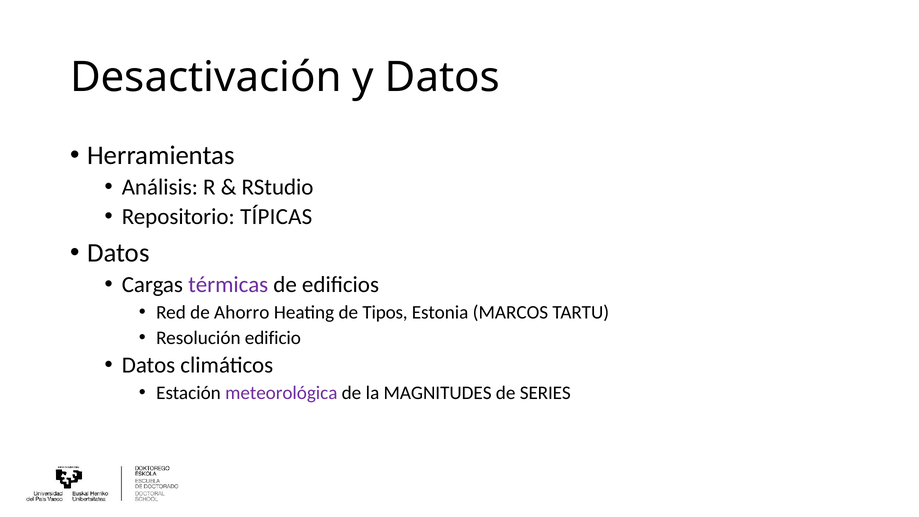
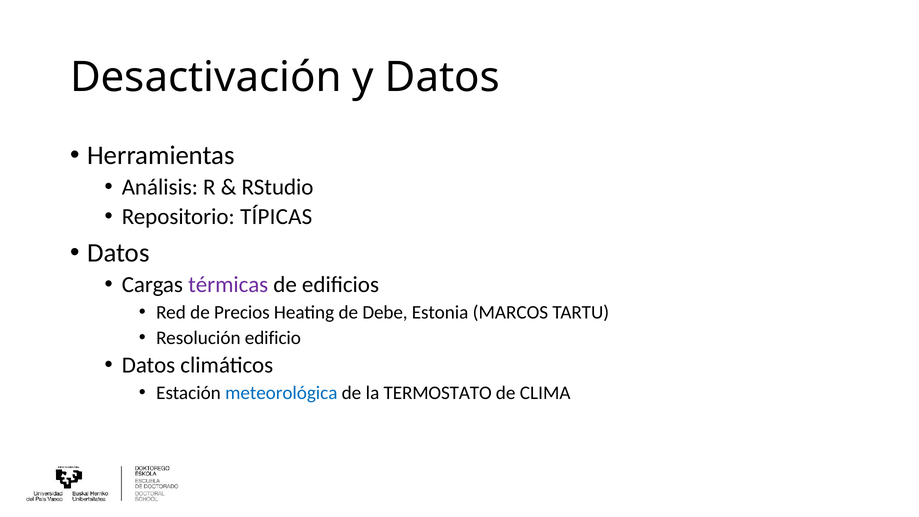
Ahorro: Ahorro -> Precios (242, 312)
Tipos: Tipos -> Debe (385, 312)
meteorológica colour: purple -> blue (281, 393)
MAGNITUDES: MAGNITUDES -> TERMOSTATO (438, 393)
SERIES: SERIES -> CLIMA (545, 393)
